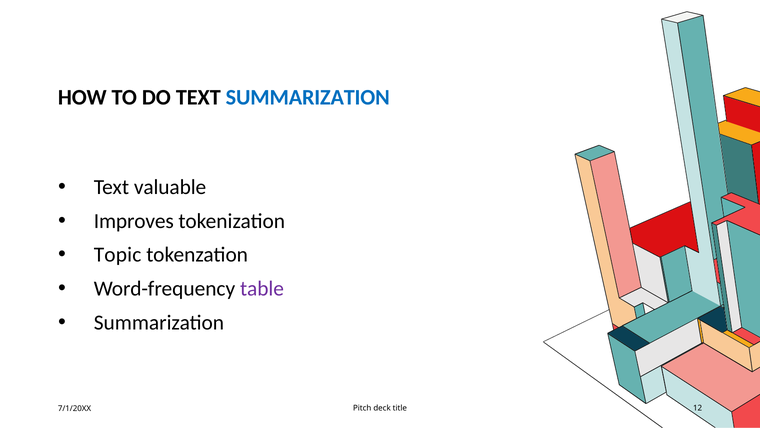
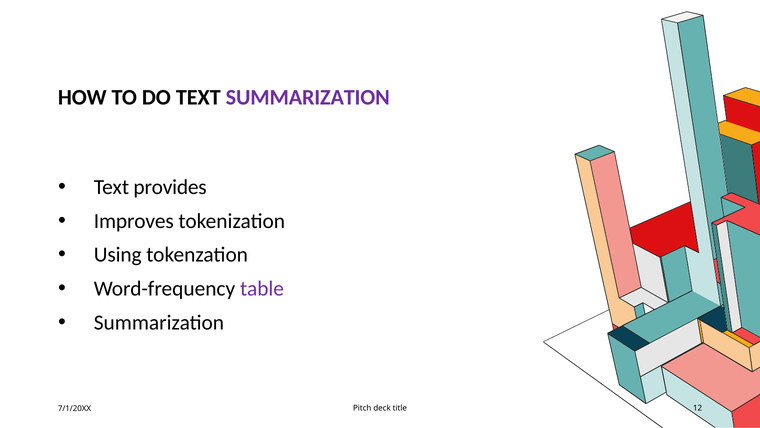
SUMMARIZATION colour: blue -> purple (308, 97)
valuable: valuable -> provides (170, 187)
Topic: Topic -> Using (118, 255)
